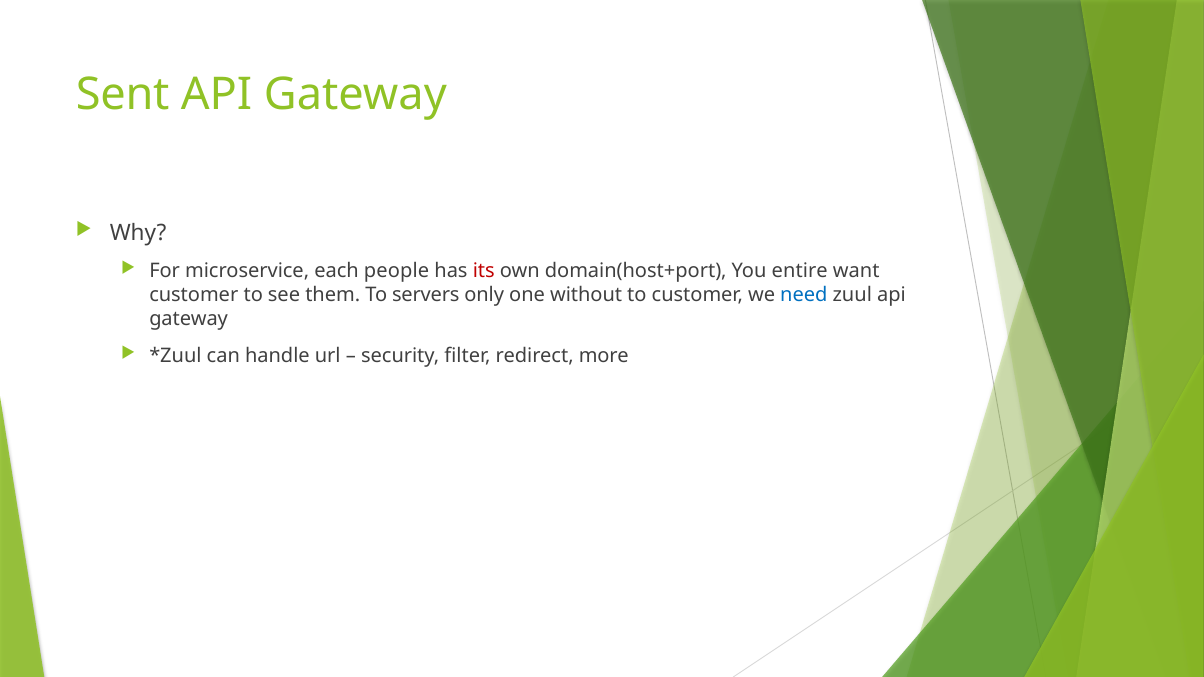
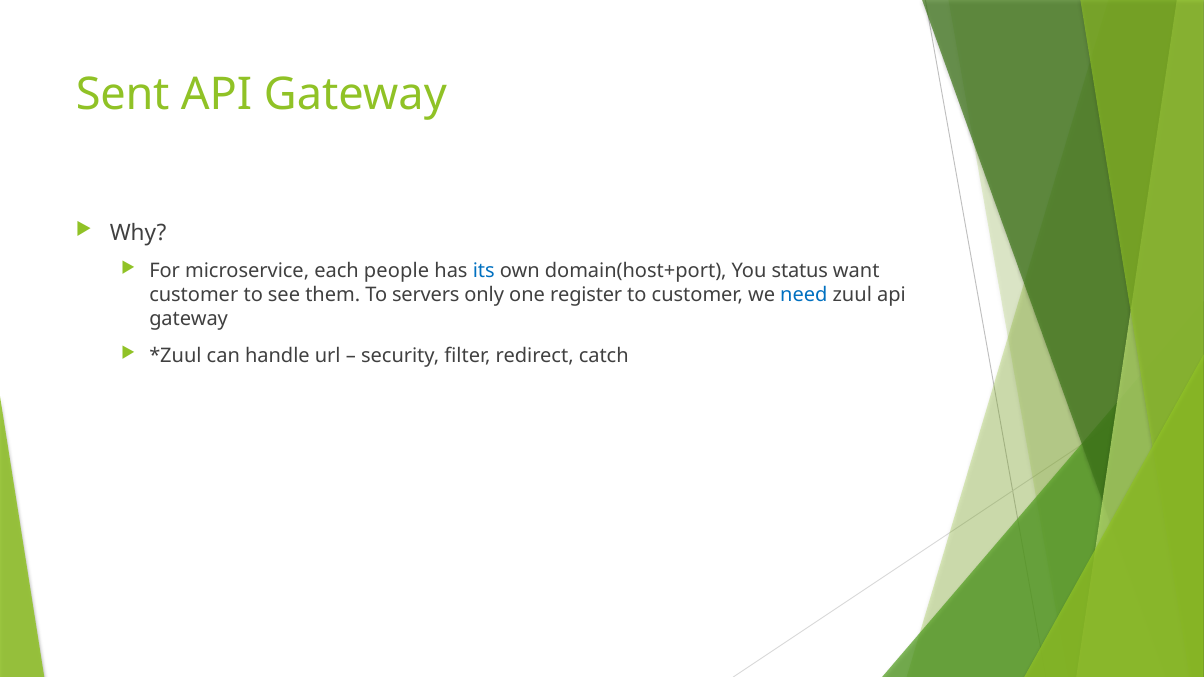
its colour: red -> blue (484, 271)
entire: entire -> status (800, 271)
without: without -> register (586, 295)
more: more -> catch (604, 356)
